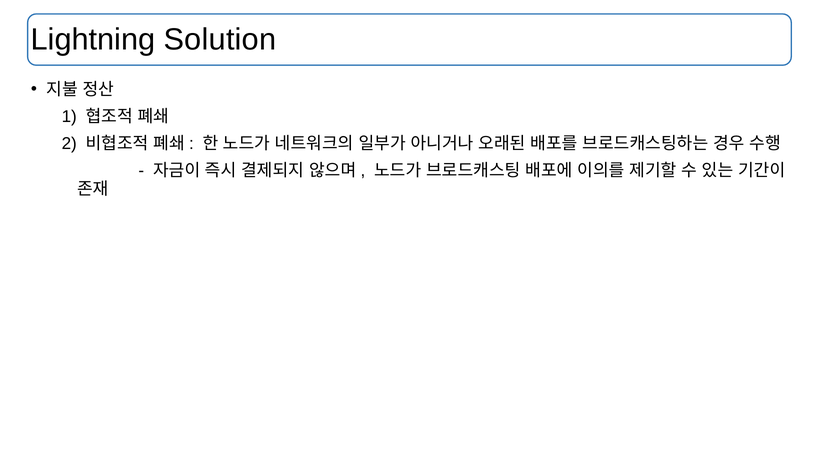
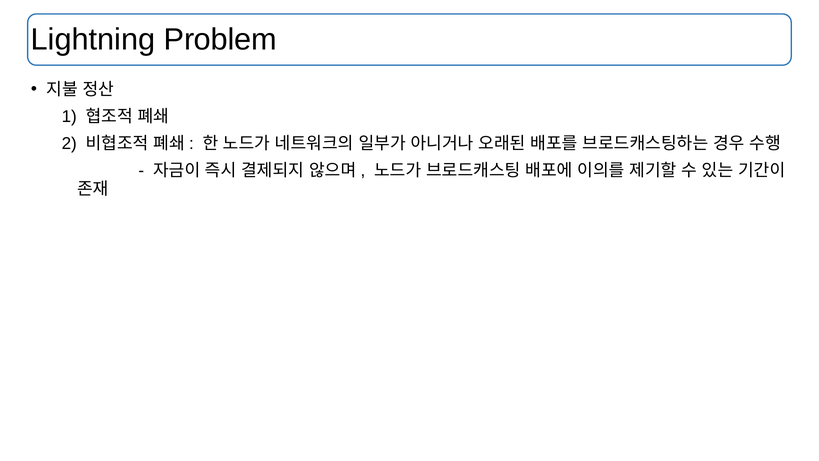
Solution: Solution -> Problem (220, 39)
